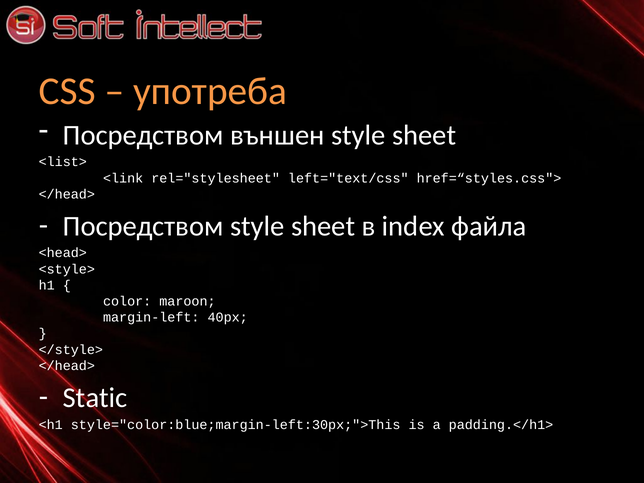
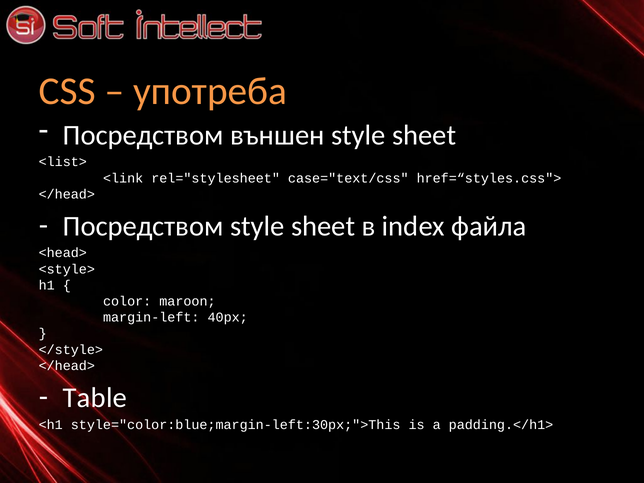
left="text/css: left="text/css -> case="text/css (348, 178)
Static: Static -> Table (95, 398)
